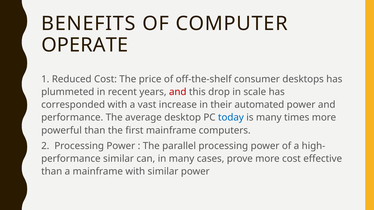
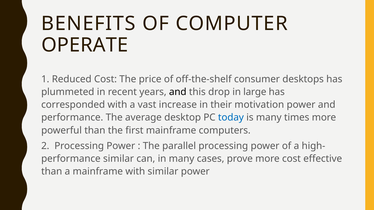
and colour: red -> black (178, 92)
scale: scale -> large (255, 92)
automated: automated -> motivation (259, 105)
